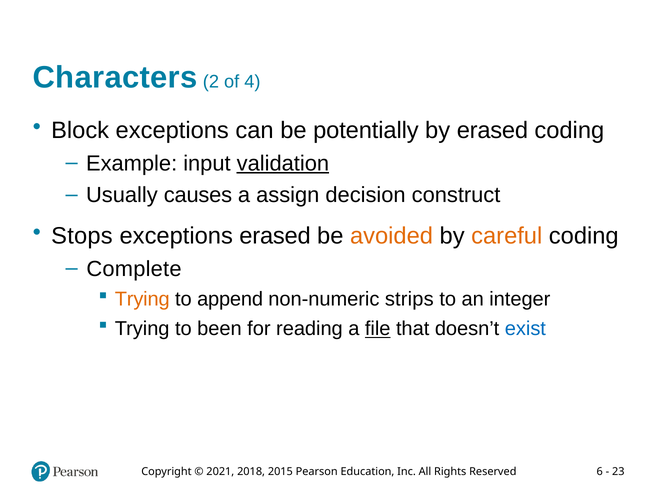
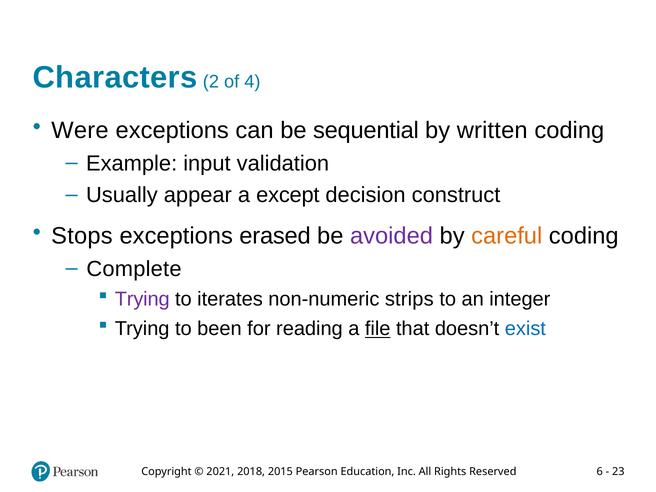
Block: Block -> Were (80, 131)
potentially: potentially -> sequential (366, 131)
by erased: erased -> written (492, 131)
validation underline: present -> none (283, 163)
causes: causes -> appear (198, 195)
assign: assign -> except (288, 195)
avoided colour: orange -> purple (392, 236)
Trying colour: orange -> purple (142, 299)
append: append -> iterates (230, 299)
